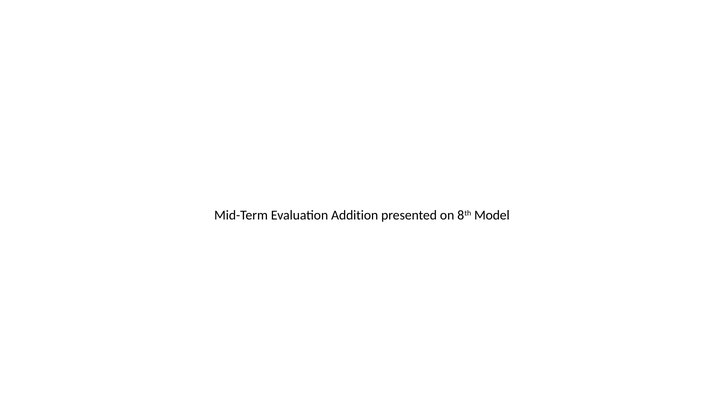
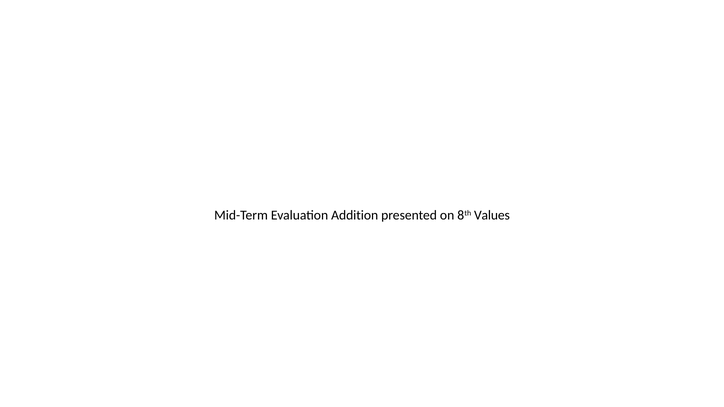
Model: Model -> Values (492, 215)
